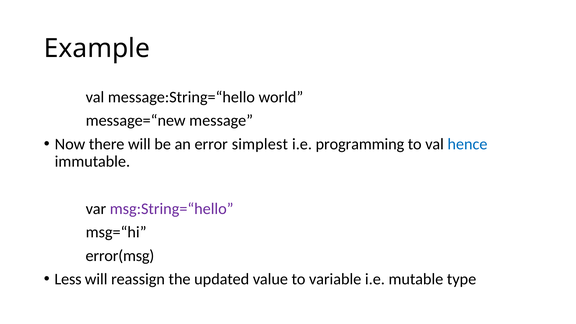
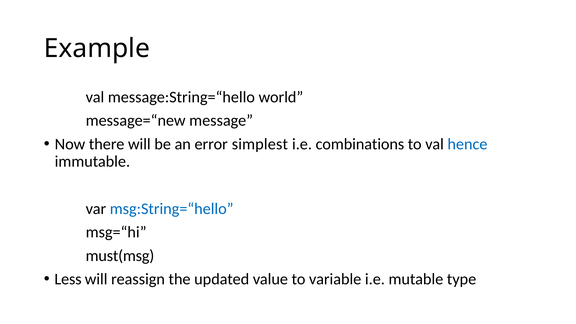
programming: programming -> combinations (360, 144)
msg:String=“hello colour: purple -> blue (172, 209)
error(msg: error(msg -> must(msg (120, 256)
